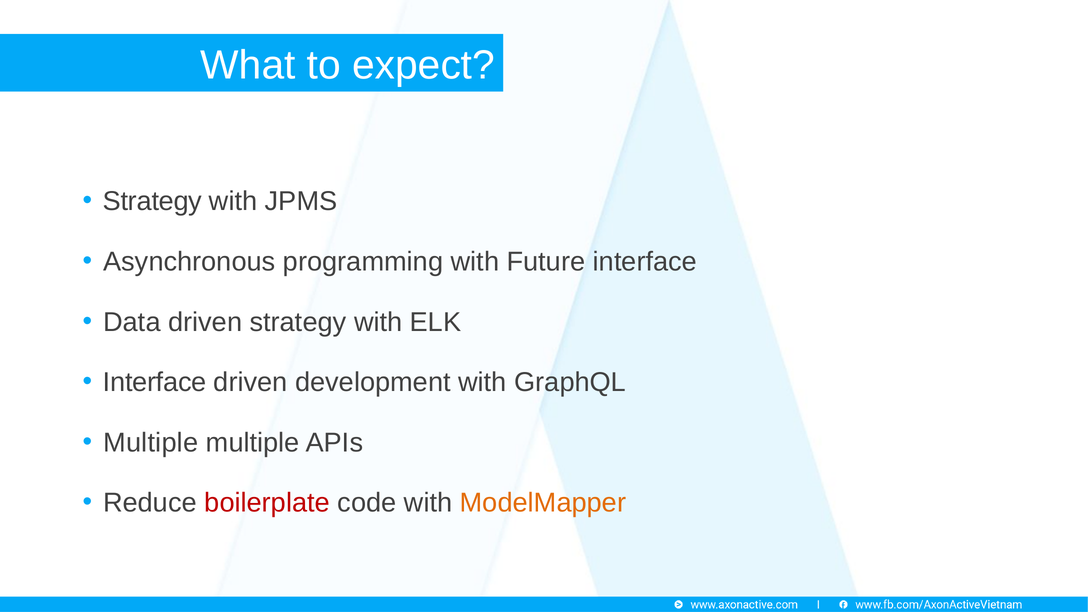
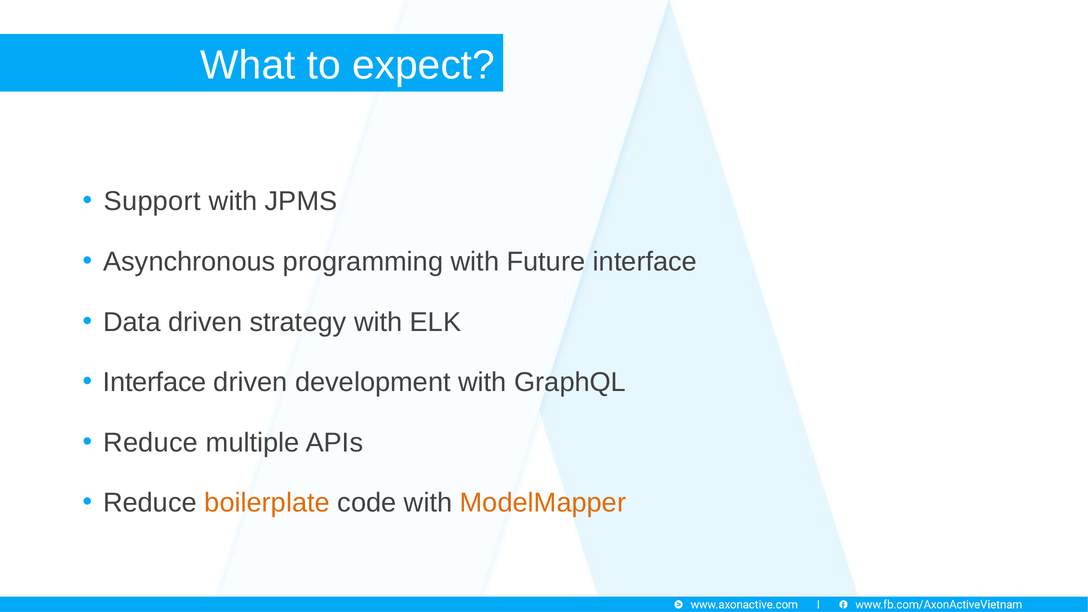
Strategy: Strategy -> Support (152, 201)
Multiple: Multiple -> Reduce (151, 443)
boilerplate colour: red -> orange (267, 503)
